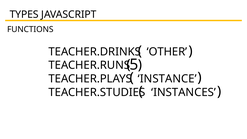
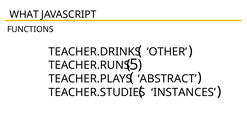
TYPES: TYPES -> WHAT (24, 14)
INSTANCE: INSTANCE -> ABSTRACT (167, 79)
